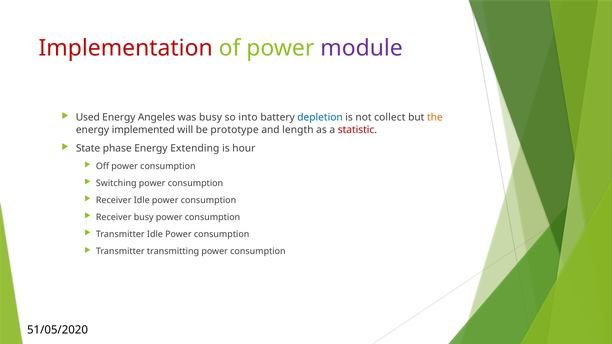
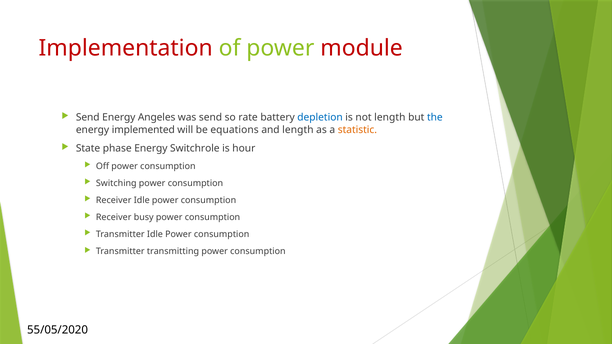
module colour: purple -> red (362, 48)
Used: Used -> Send (88, 118)
was busy: busy -> send (211, 118)
into: into -> rate (248, 118)
not collect: collect -> length (390, 118)
the colour: orange -> blue (435, 118)
prototype: prototype -> equations (235, 130)
statistic colour: red -> orange (357, 130)
Extending: Extending -> Switchrole (195, 148)
51/05/2020: 51/05/2020 -> 55/05/2020 (58, 330)
